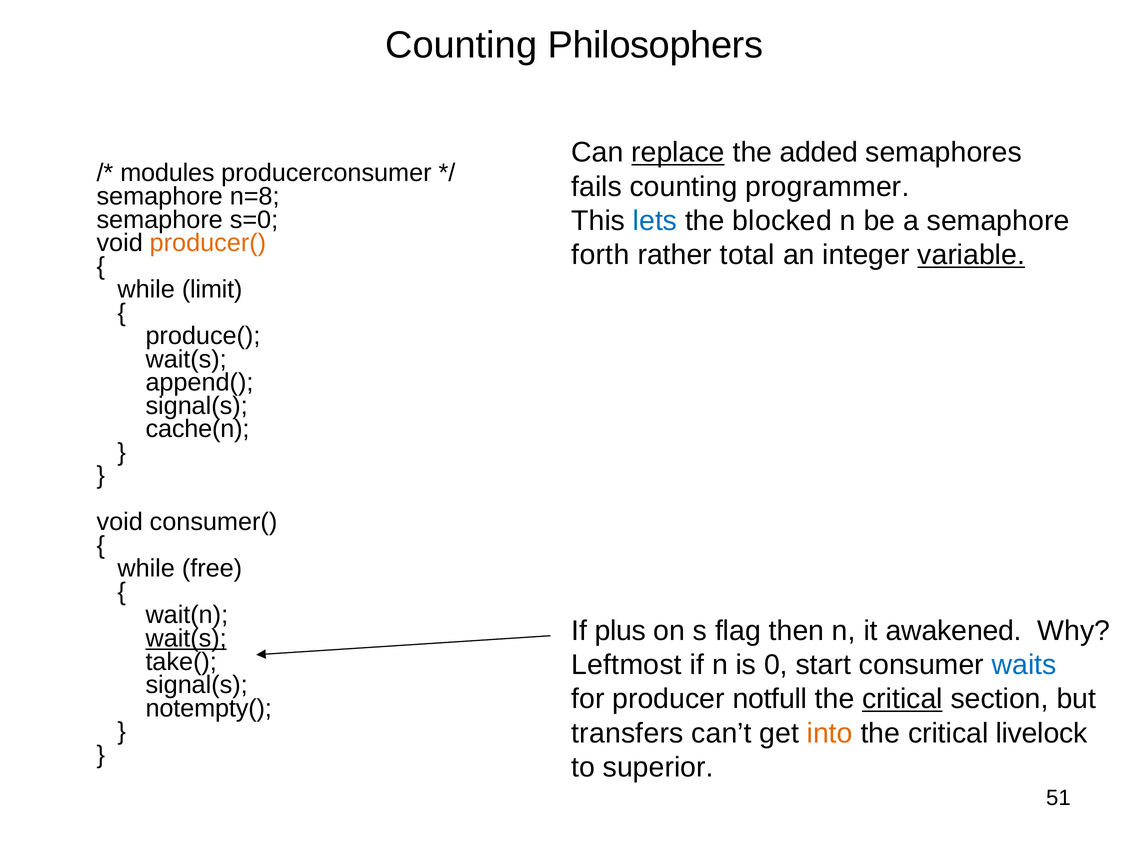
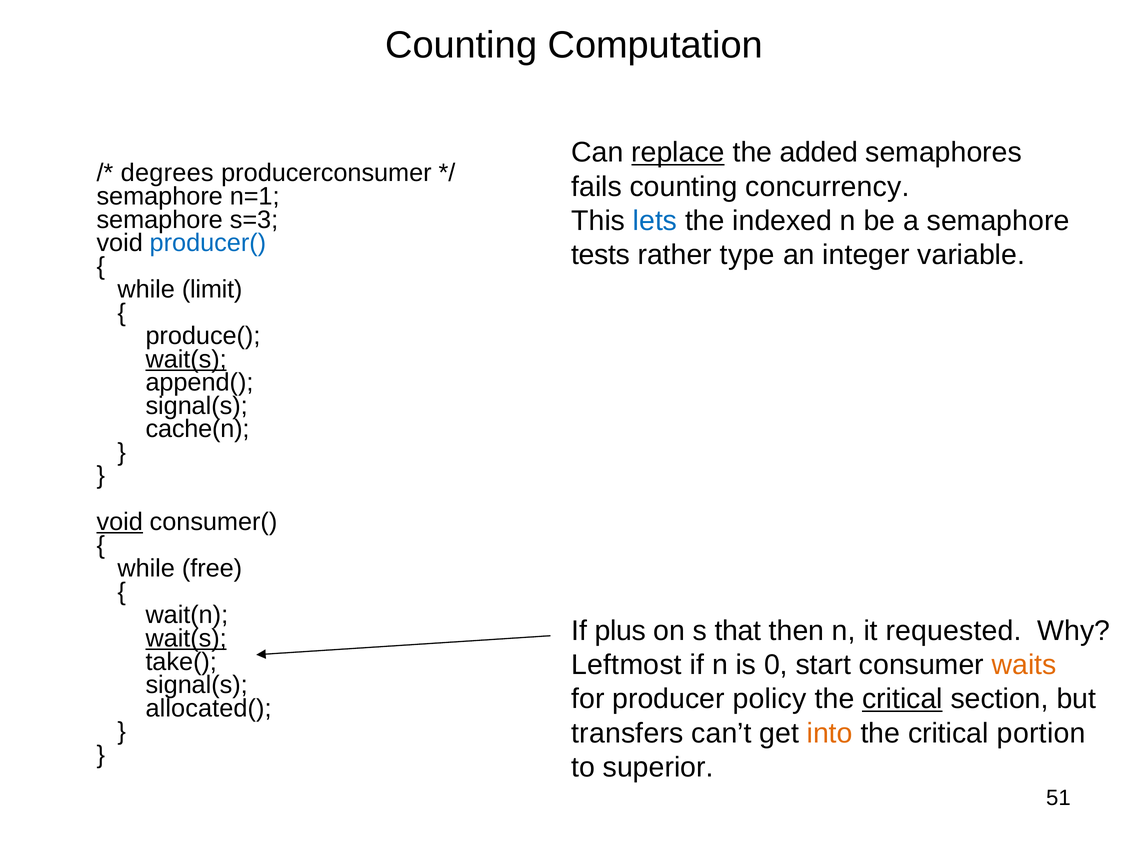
Philosophers: Philosophers -> Computation (655, 45)
modules: modules -> degrees (167, 173)
programmer: programmer -> concurrency (827, 187)
n=8: n=8 -> n=1 (255, 196)
blocked: blocked -> indexed (782, 221)
s=0: s=0 -> s=3 (254, 220)
producer( colour: orange -> blue (208, 243)
forth: forth -> tests (601, 255)
total: total -> type (747, 255)
variable underline: present -> none (971, 255)
wait(s underline: none -> present (186, 359)
void underline: none -> present (120, 522)
flag: flag -> that (738, 631)
awakened: awakened -> requested (954, 631)
waits colour: blue -> orange (1024, 665)
notfull: notfull -> policy (770, 699)
notempty(: notempty( -> allocated( (209, 708)
livelock: livelock -> portion (1041, 733)
